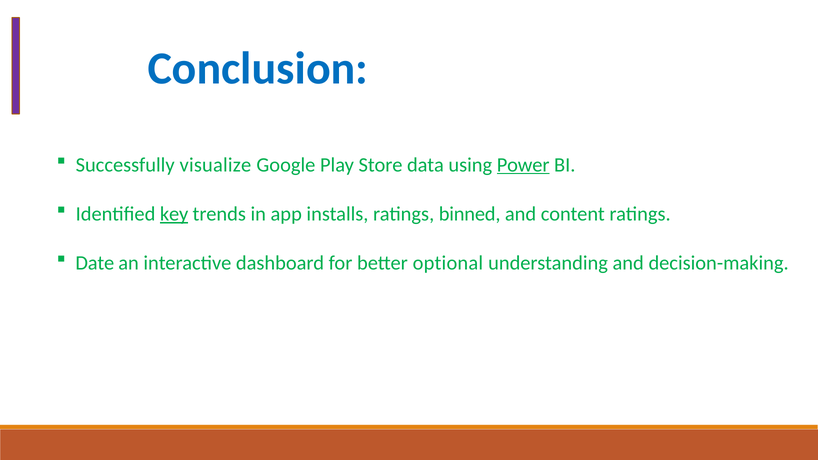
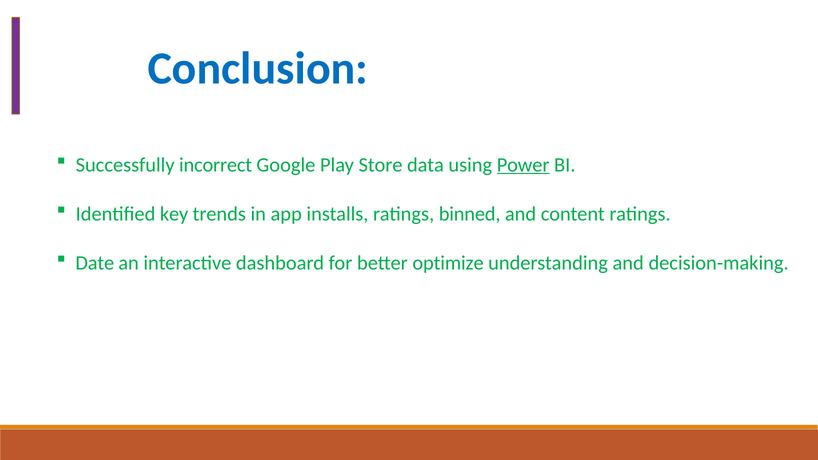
visualize: visualize -> incorrect (216, 165)
key underline: present -> none (174, 214)
optional: optional -> optimize (448, 263)
